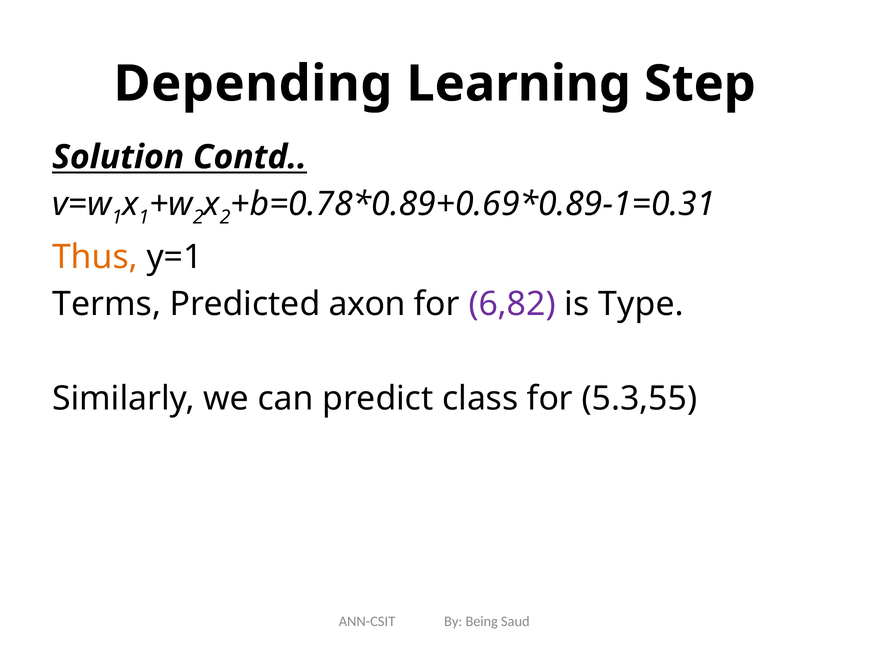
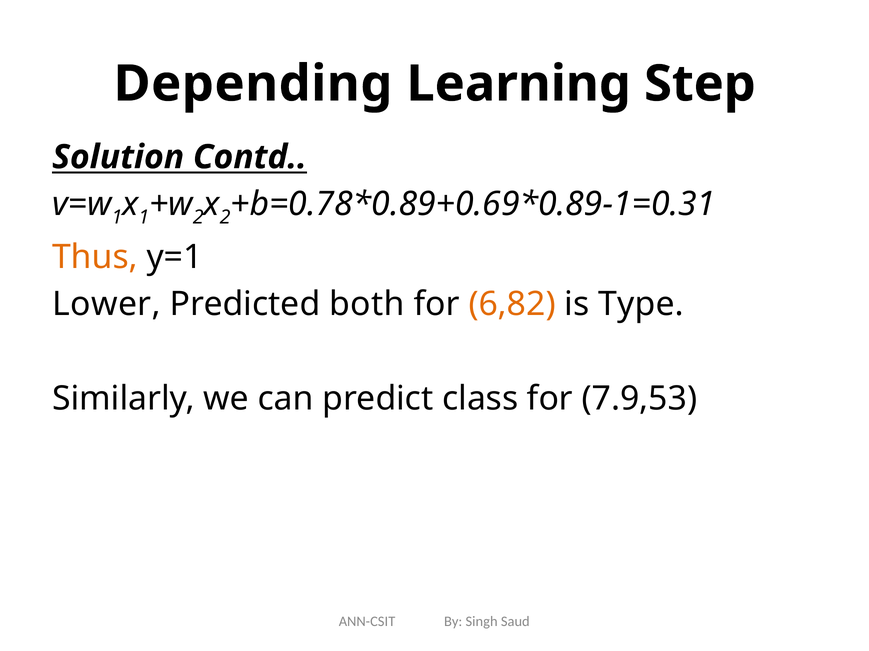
Terms: Terms -> Lower (107, 305)
axon: axon -> both (367, 305)
6,82 colour: purple -> orange (512, 305)
5.3,55: 5.3,55 -> 7.9,53 (639, 399)
Being: Being -> Singh (482, 622)
